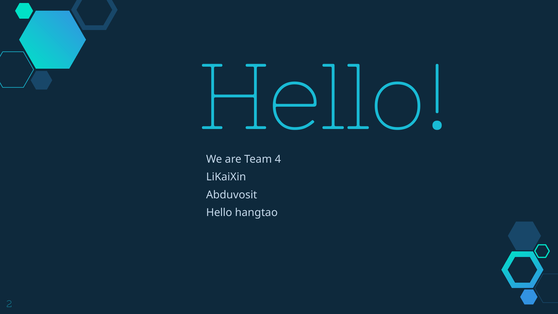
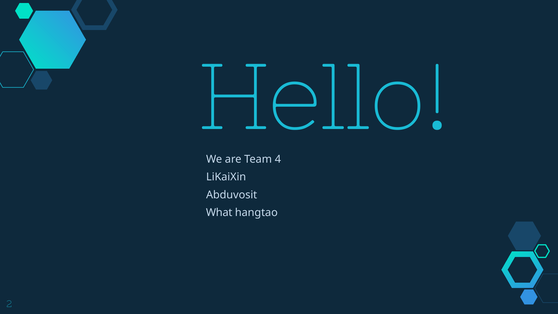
Hello: Hello -> What (219, 212)
